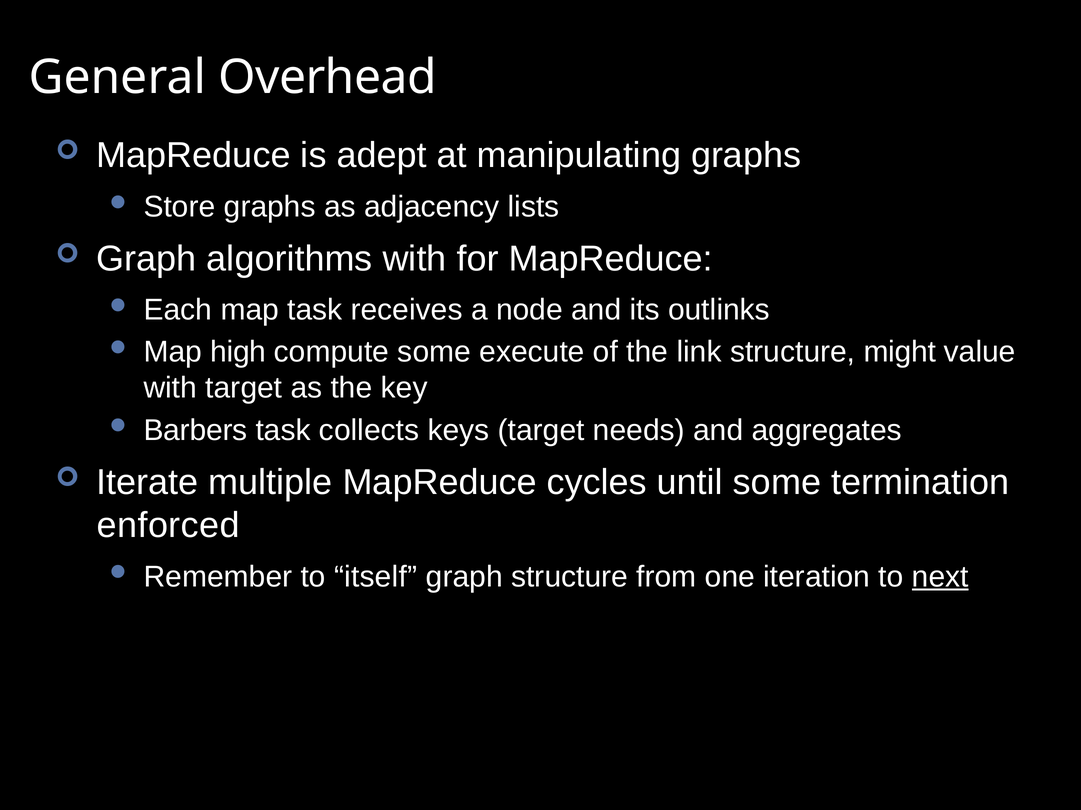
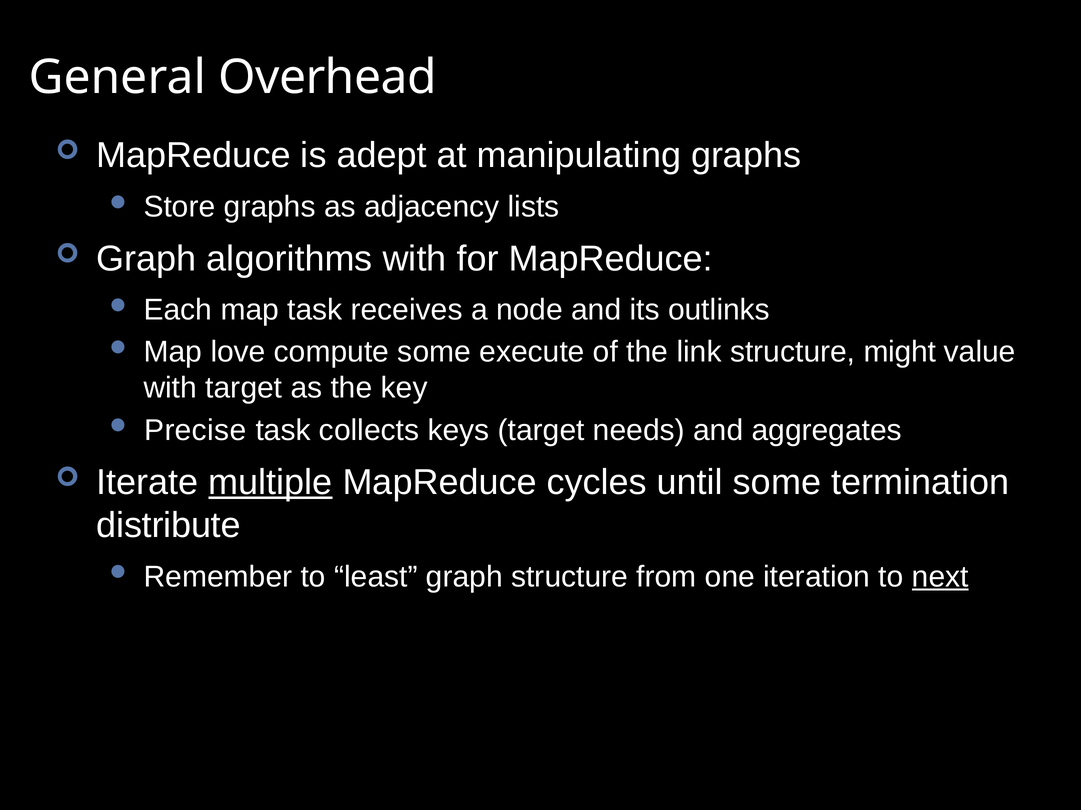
high: high -> love (238, 352)
Barbers: Barbers -> Precise (195, 431)
multiple underline: none -> present (270, 483)
enforced: enforced -> distribute (169, 526)
itself: itself -> least (376, 577)
